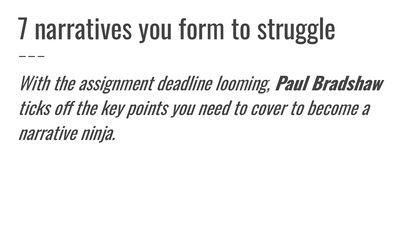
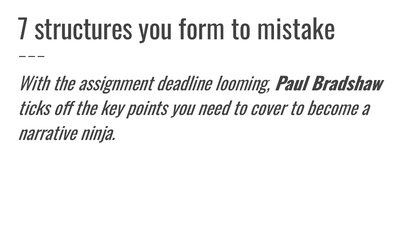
narratives: narratives -> structures (84, 31)
struggle: struggle -> mistake (296, 31)
